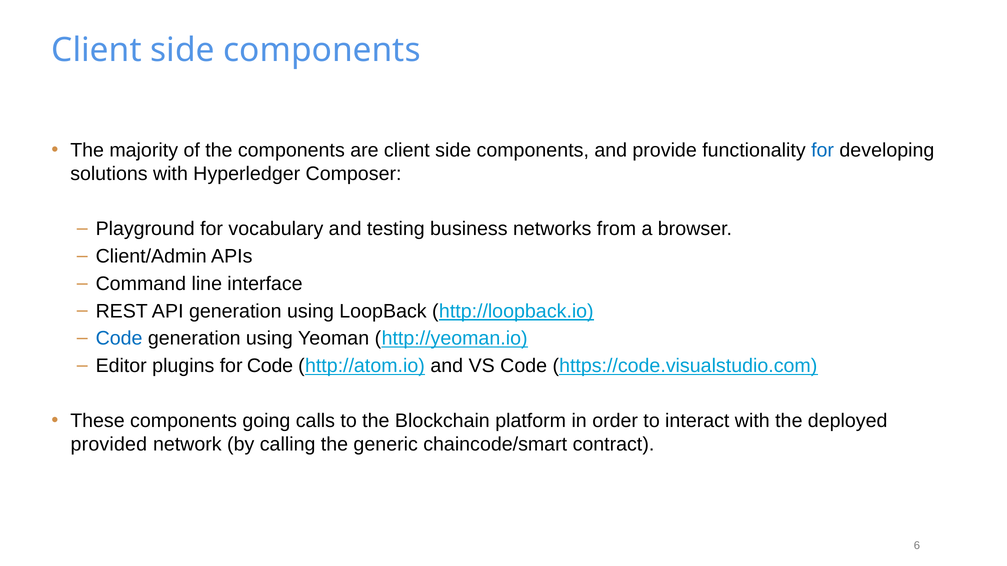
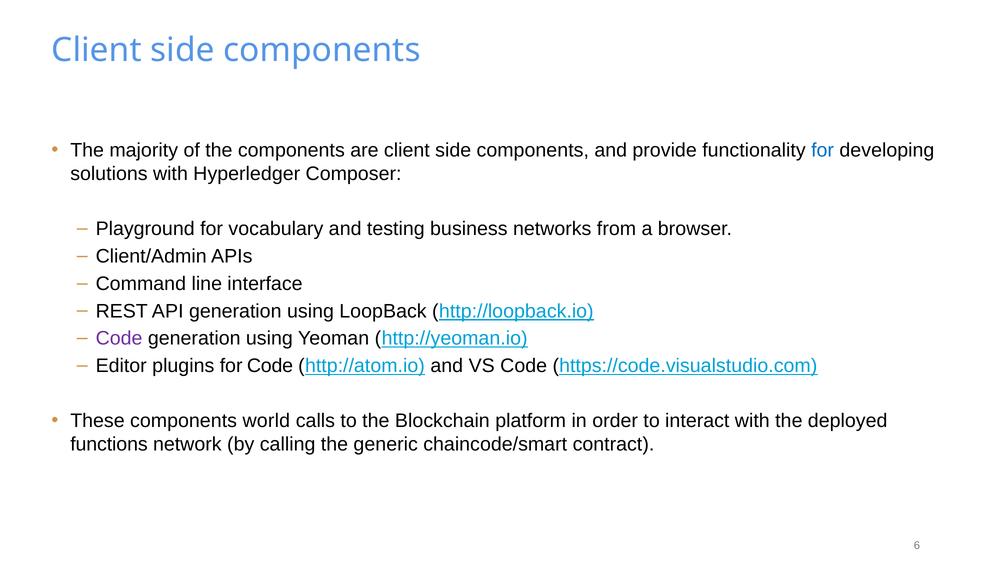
Code colour: blue -> purple (119, 339)
going: going -> world (266, 421)
provided: provided -> functions (109, 445)
